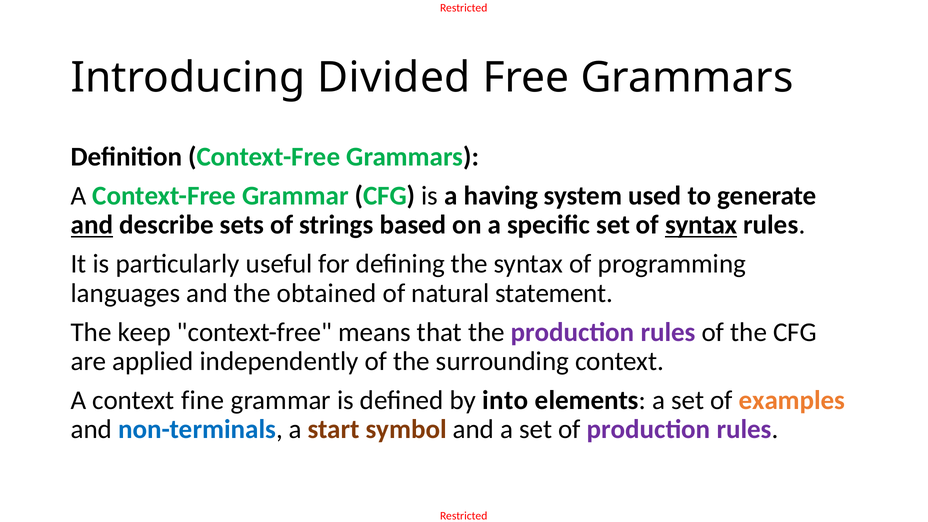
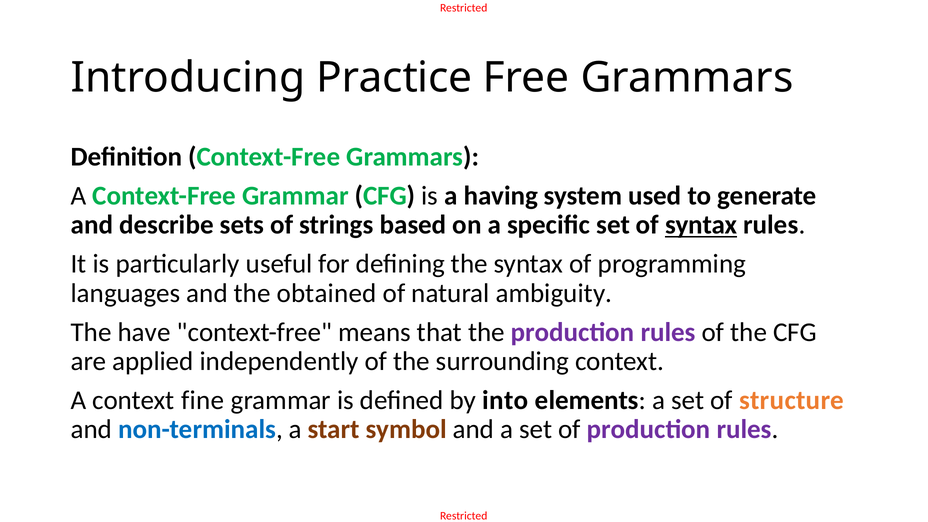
Divided: Divided -> Practice (394, 78)
and underline: present -> none (92, 225)
statement: statement -> ambiguity (554, 293)
keep: keep -> have (144, 332)
examples: examples -> structure (792, 400)
